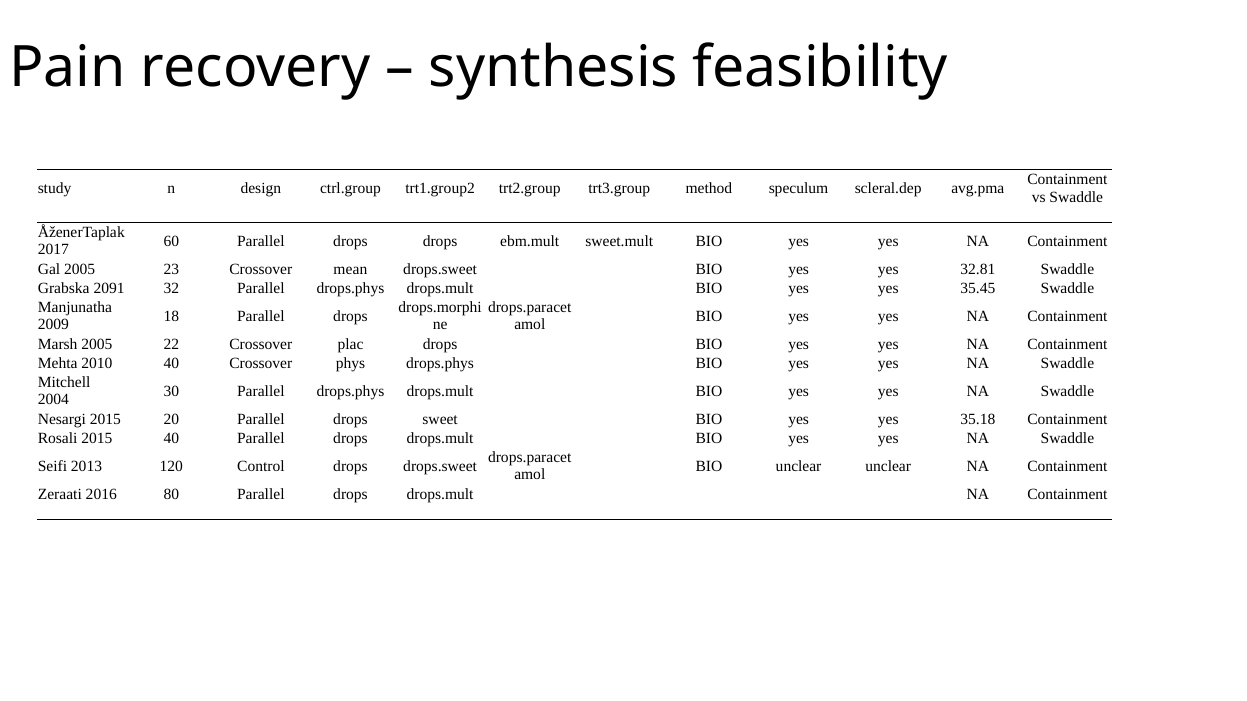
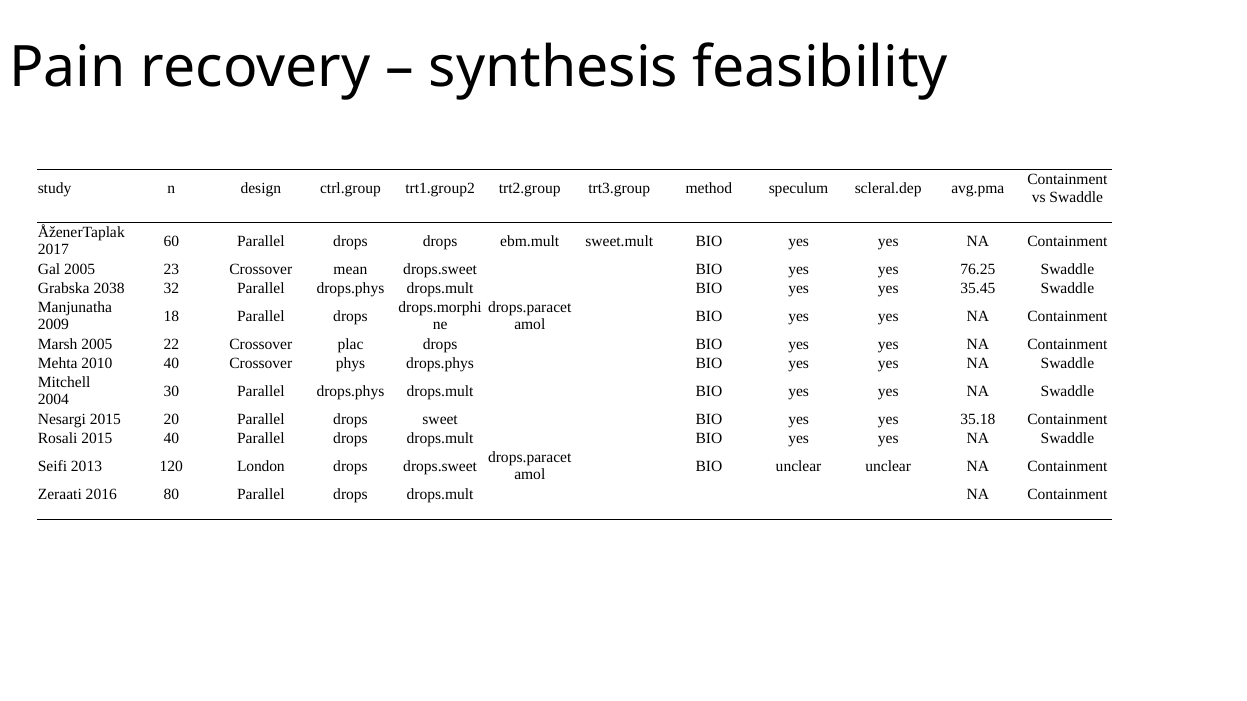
32.81: 32.81 -> 76.25 (978, 269)
2091: 2091 -> 2038 (109, 288)
Control: Control -> London (261, 466)
